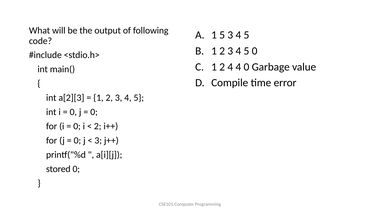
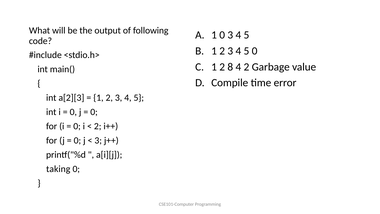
1 5: 5 -> 0 (222, 35)
2 4: 4 -> 8 (230, 67)
4 0: 0 -> 2 (246, 67)
stored: stored -> taking (58, 169)
